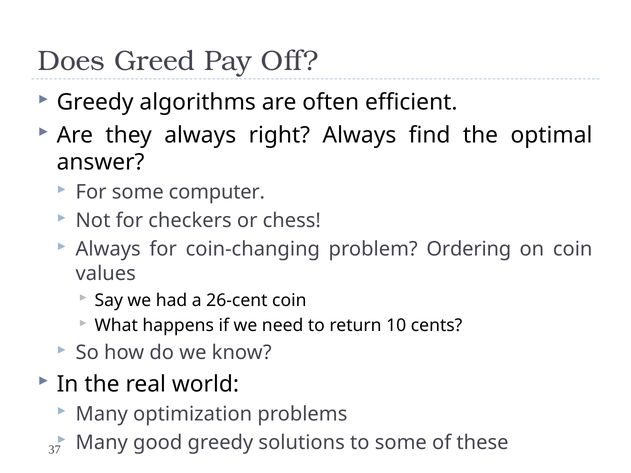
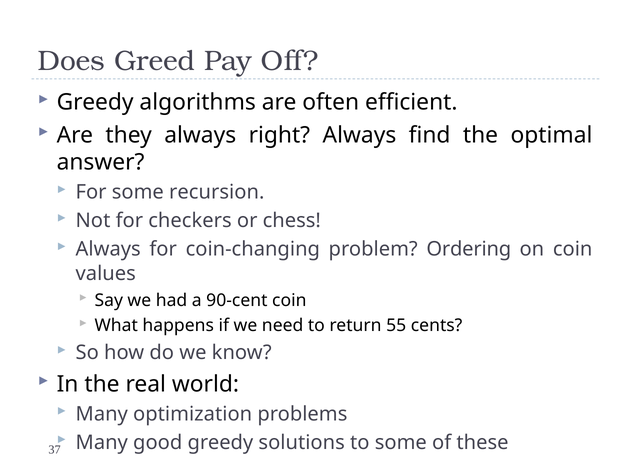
computer: computer -> recursion (217, 192)
26-cent: 26-cent -> 90-cent (237, 300)
10: 10 -> 55 (396, 326)
